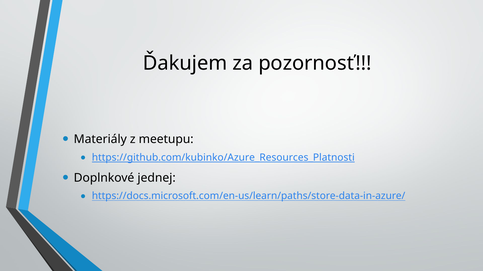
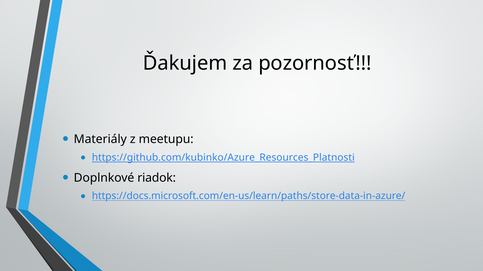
jednej: jednej -> riadok (157, 178)
